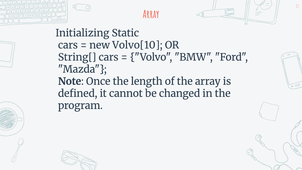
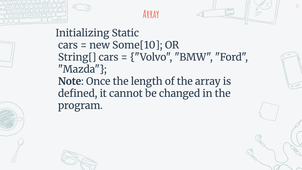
Volvo[10: Volvo[10 -> Some[10 (137, 45)
